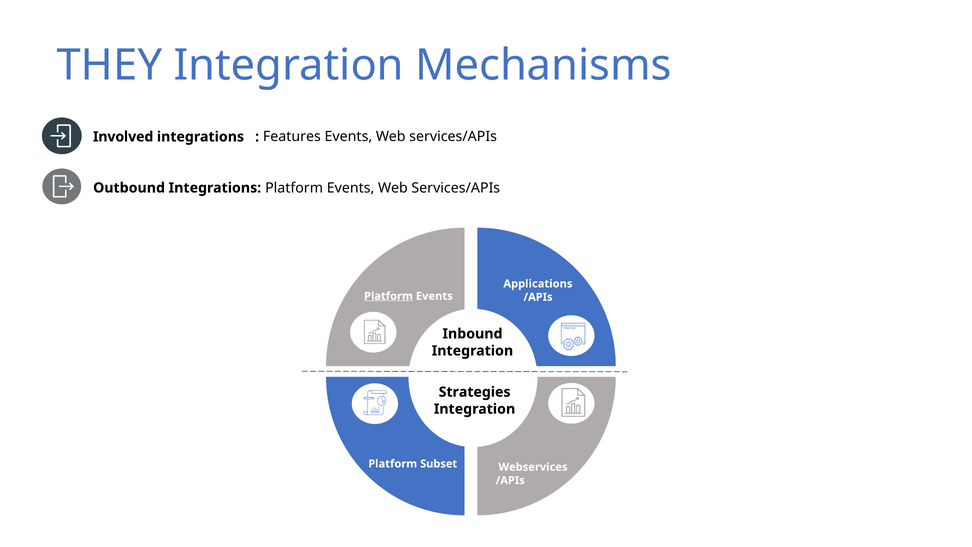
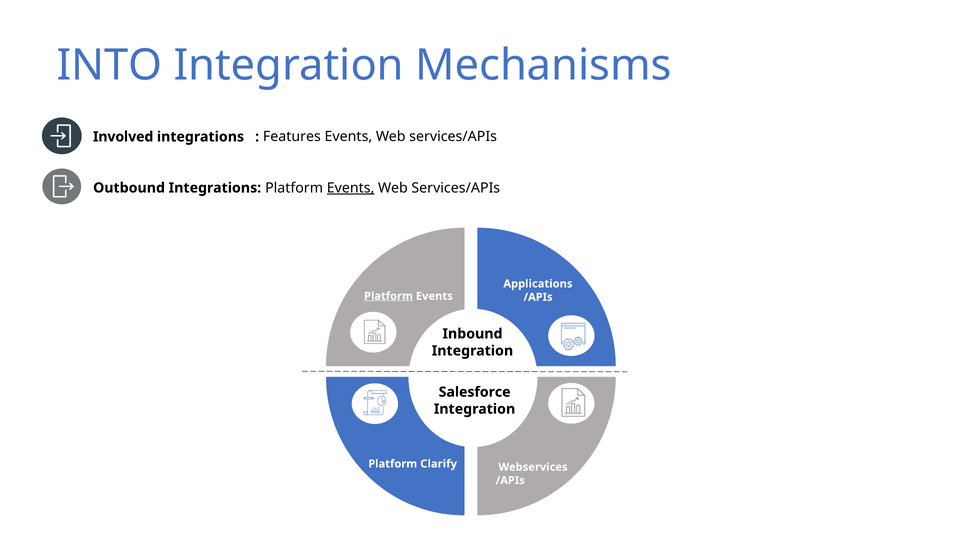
THEY: THEY -> INTO (110, 65)
Events underline: none -> present (351, 188)
Strategies: Strategies -> Salesforce (475, 392)
Subset: Subset -> Clarify (439, 464)
